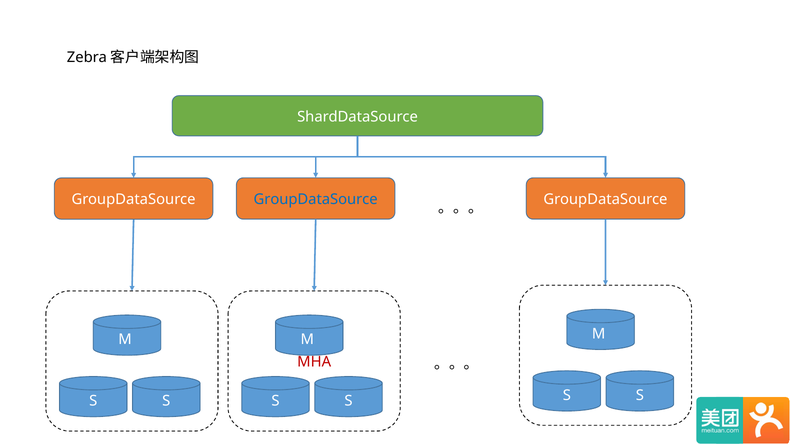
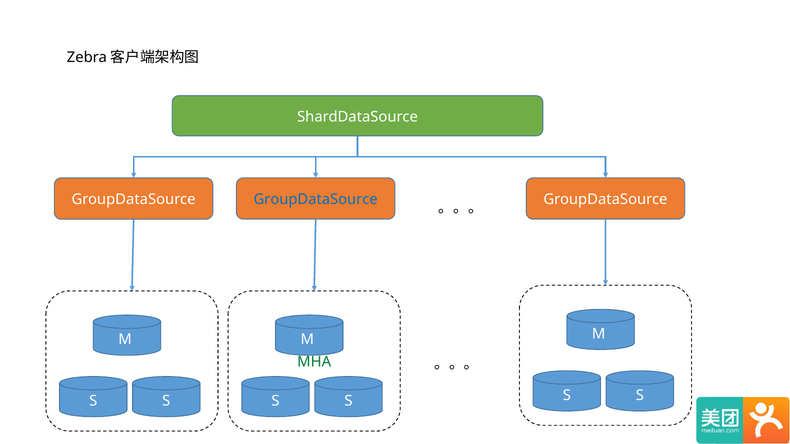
MHA colour: red -> green (314, 362)
